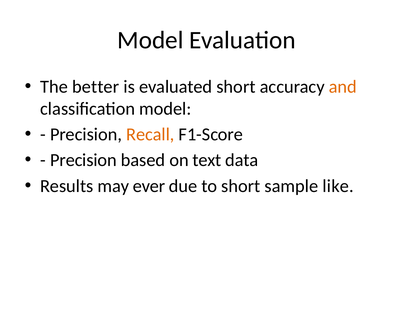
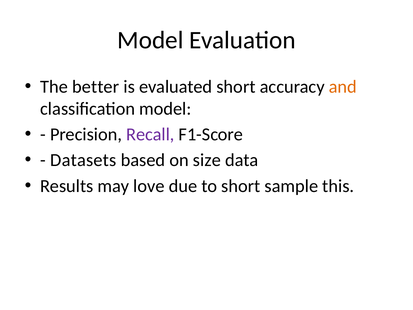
Recall colour: orange -> purple (150, 134)
Precision: Precision -> Datasets (83, 160)
text: text -> size (207, 160)
ever: ever -> love (149, 186)
like: like -> this (338, 186)
